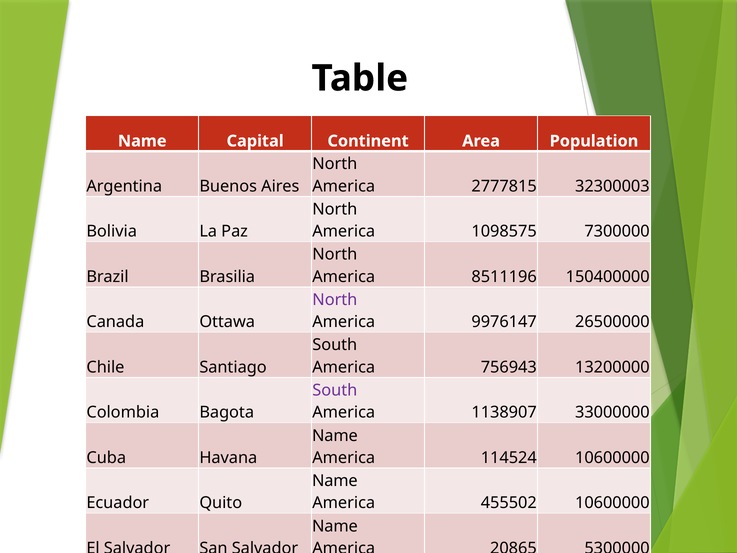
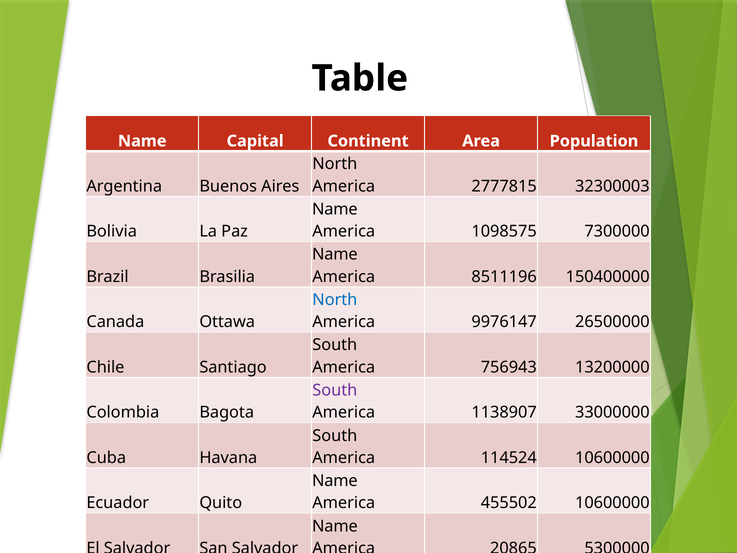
North: North -> Name (335, 209)
North: North -> Name (335, 254)
North colour: purple -> blue (335, 300)
Name: Name -> South (335, 435)
